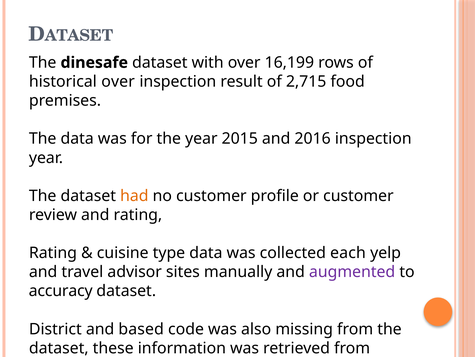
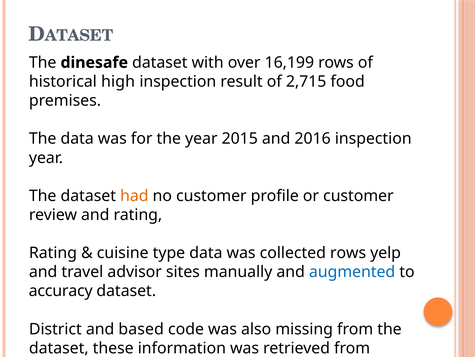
historical over: over -> high (118, 81)
collected each: each -> rows (348, 252)
augmented colour: purple -> blue (352, 271)
